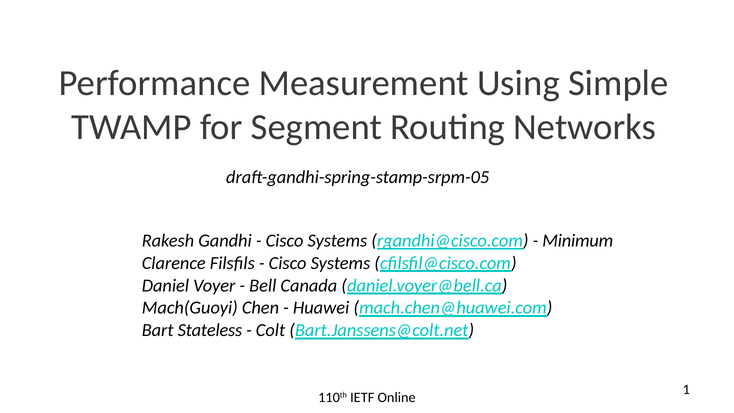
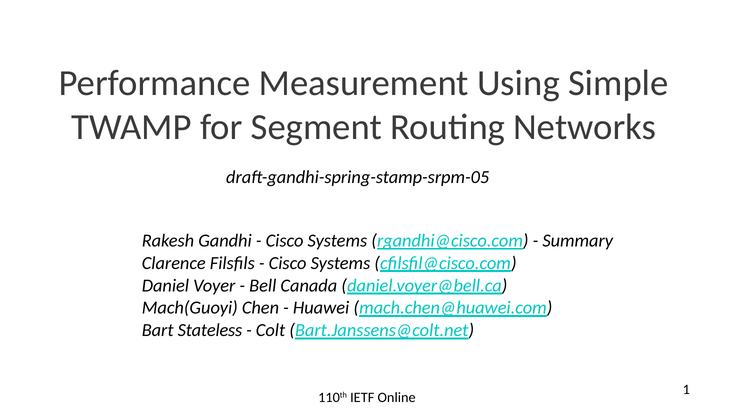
Minimum: Minimum -> Summary (578, 241)
